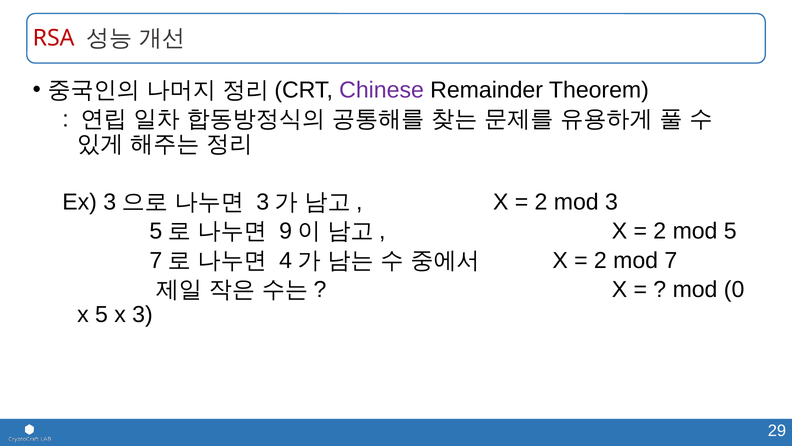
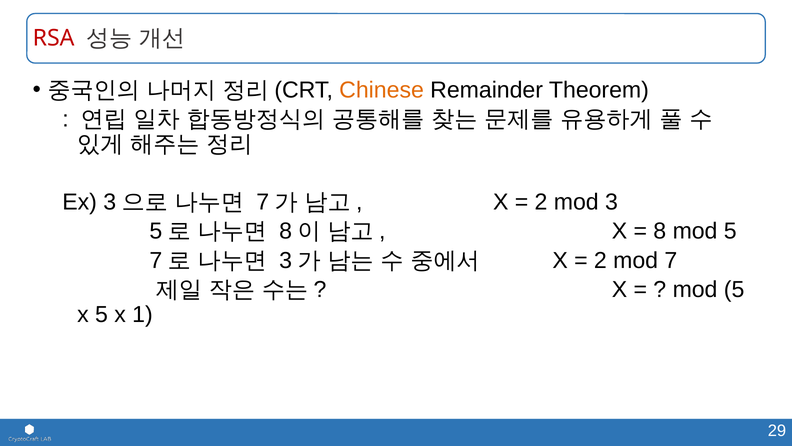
Chinese colour: purple -> orange (382, 90)
3: 3 -> 7 (263, 202)
9: 9 -> 8 (286, 231)
2: 2 -> 8 (660, 231)
4: 4 -> 3 (286, 260)
0: 0 -> 5 (734, 289)
x 3: 3 -> 1 (142, 314)
